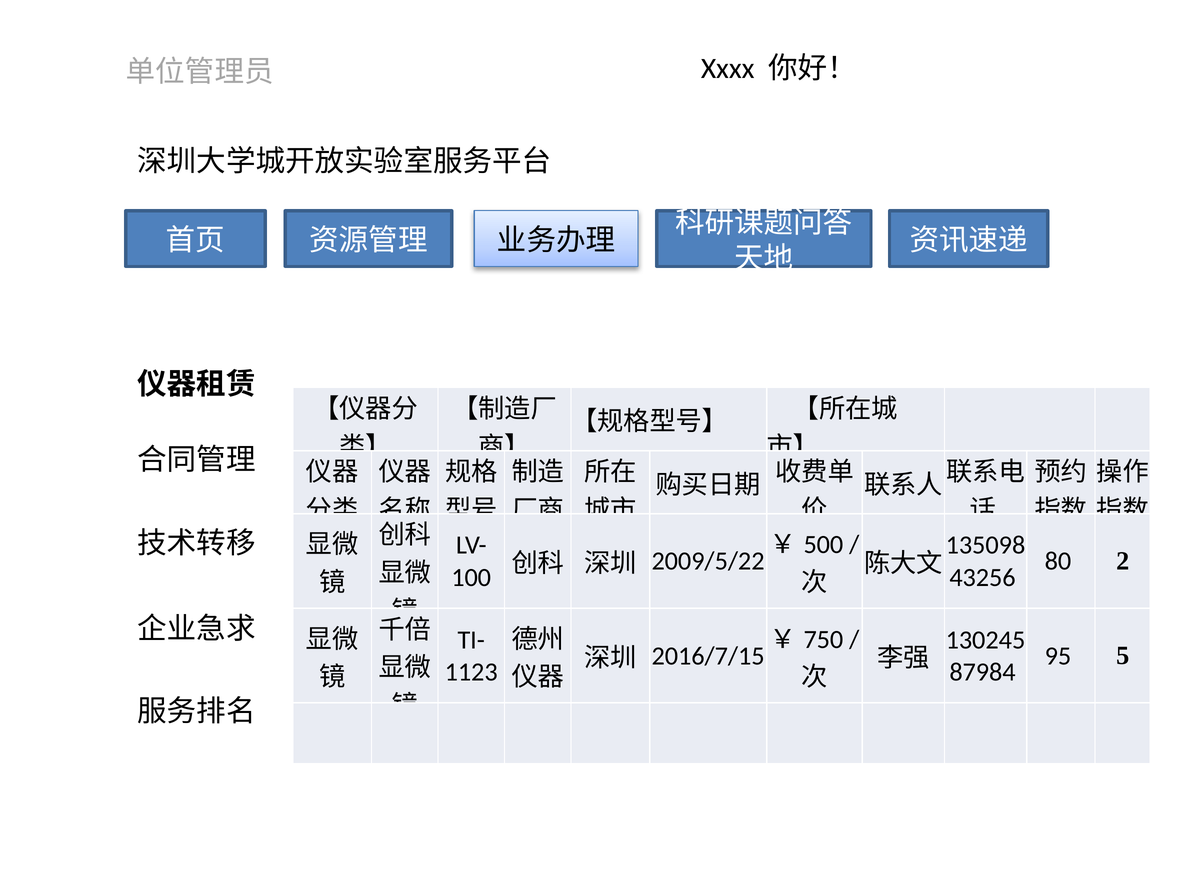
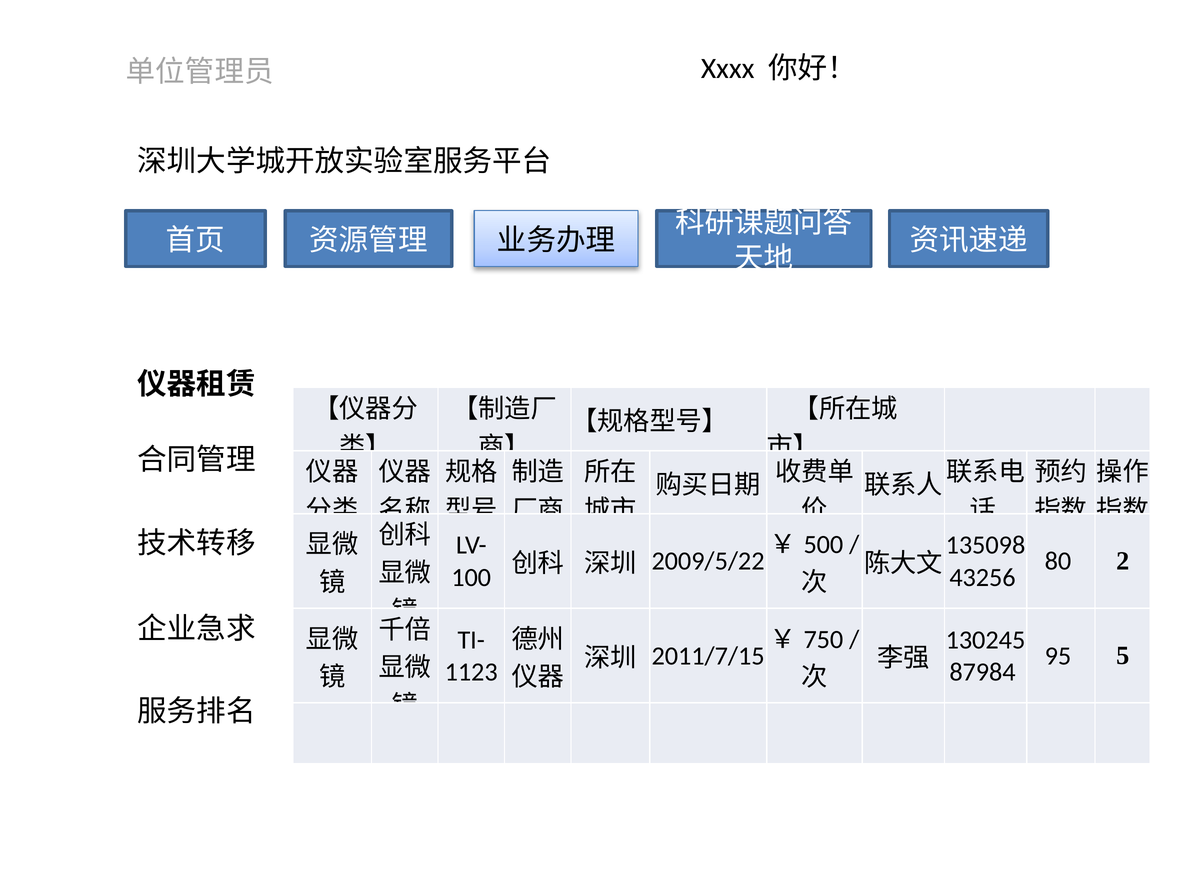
2016/7/15: 2016/7/15 -> 2011/7/15 (708, 656)
